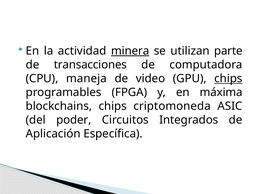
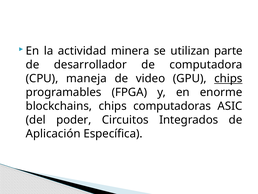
minera underline: present -> none (130, 51)
transacciones: transacciones -> desarrollador (90, 65)
máxima: máxima -> enorme (221, 92)
criptomoneda: criptomoneda -> computadoras (172, 106)
